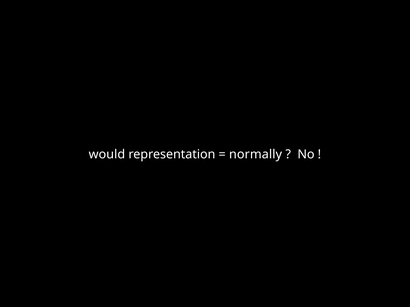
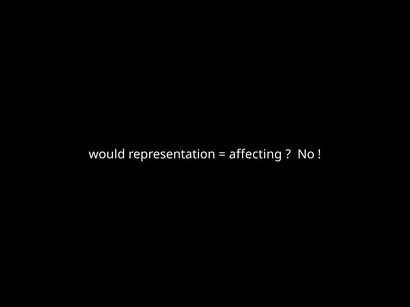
normally: normally -> affecting (256, 155)
